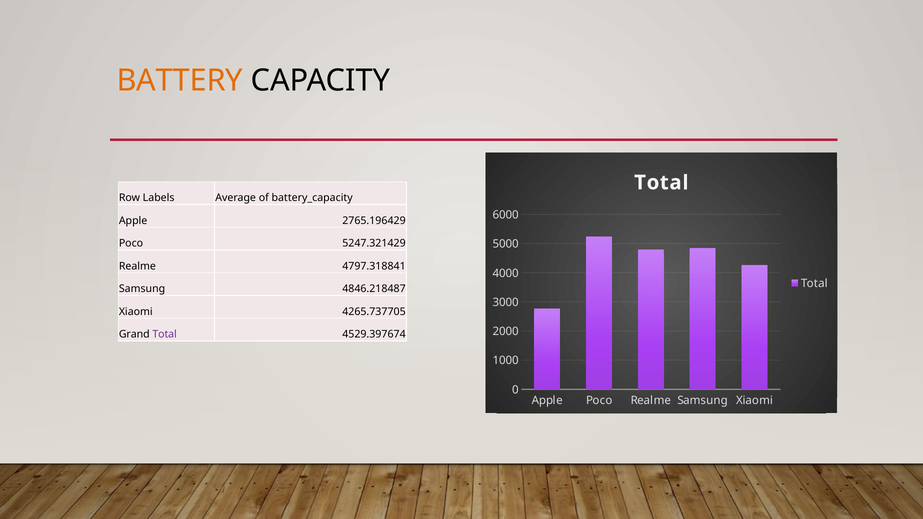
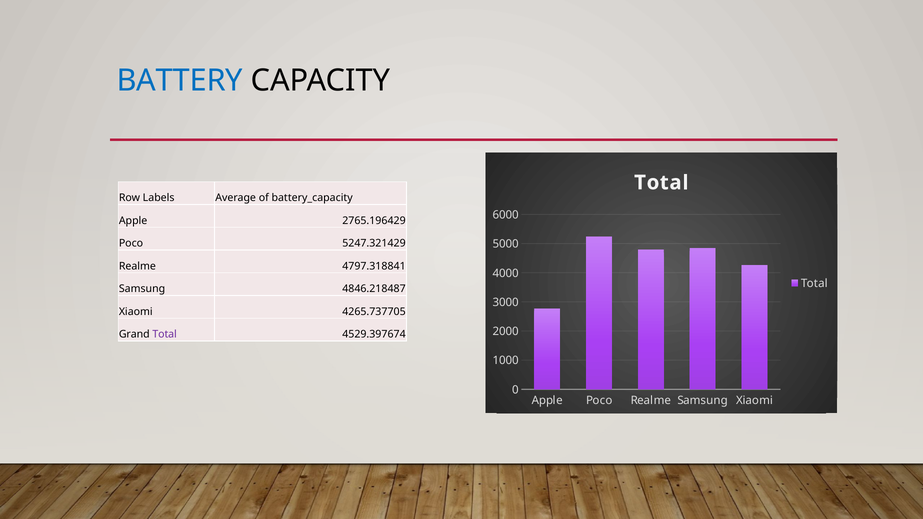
BATTERY colour: orange -> blue (180, 81)
